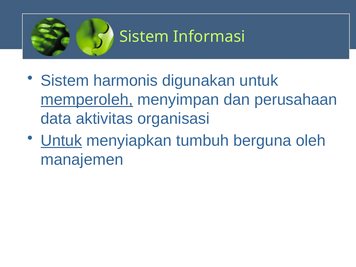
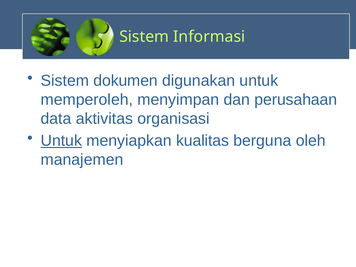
harmonis: harmonis -> dokumen (126, 81)
memperoleh underline: present -> none (87, 100)
tumbuh: tumbuh -> kualitas (203, 141)
